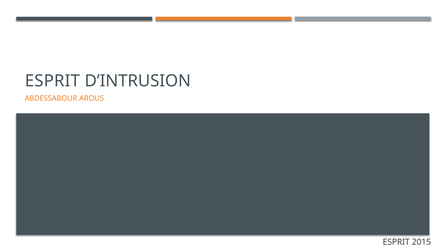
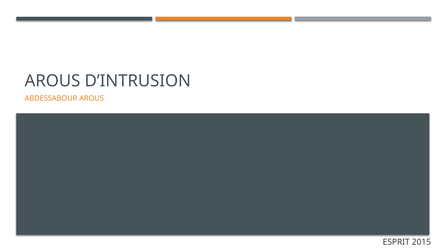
ESPRIT: ESPRIT -> AROUS (52, 81)
